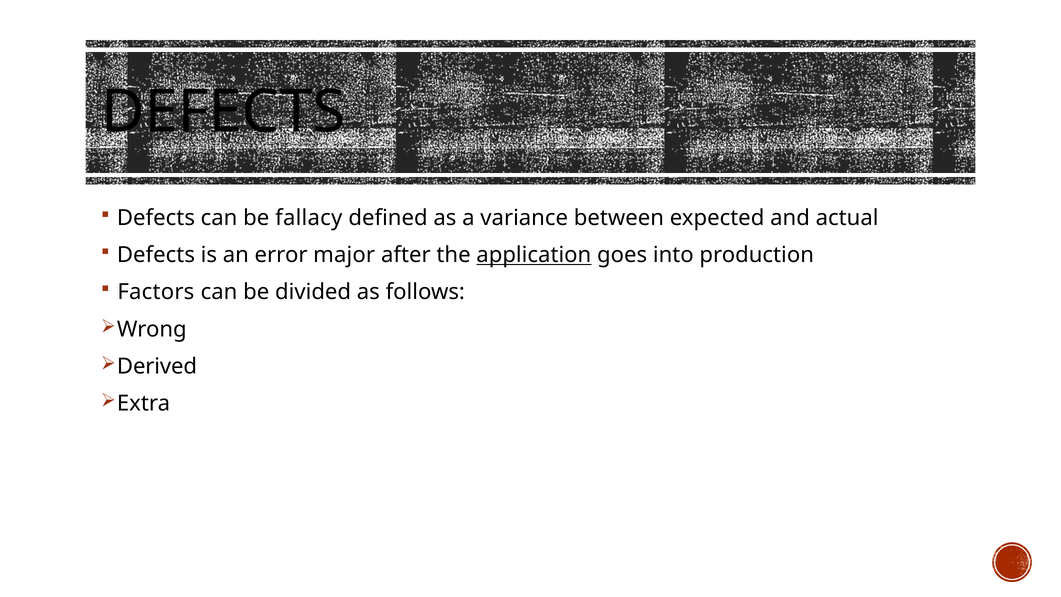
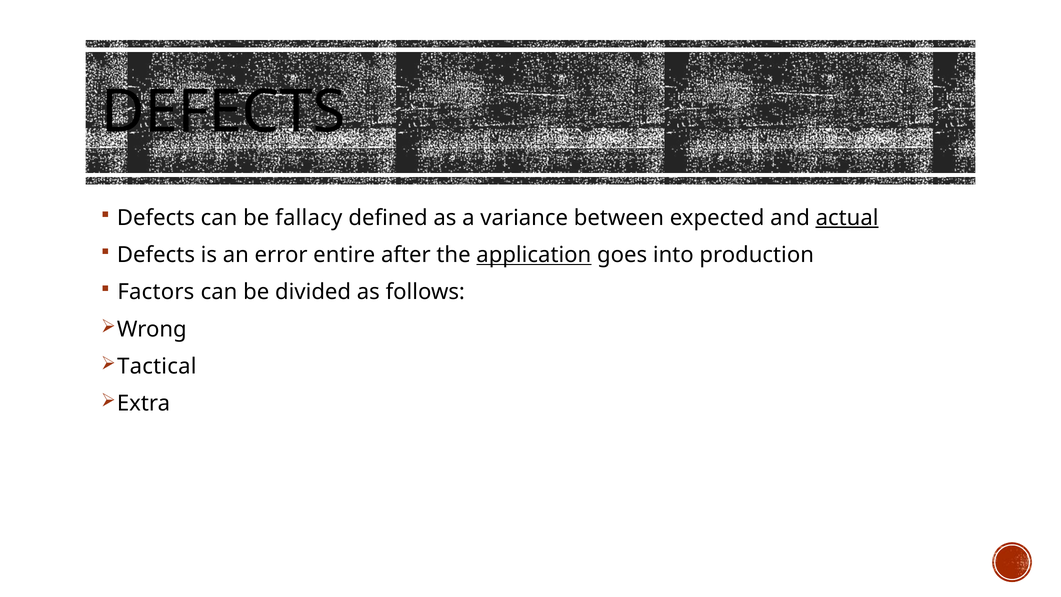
actual underline: none -> present (847, 218)
major: major -> entire (344, 255)
Derived: Derived -> Tactical (157, 366)
